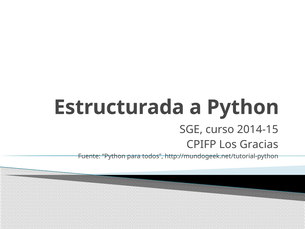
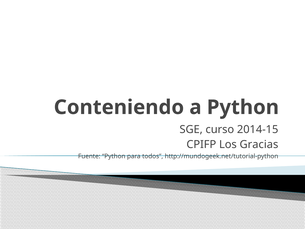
Estructurada: Estructurada -> Conteniendo (119, 107)
